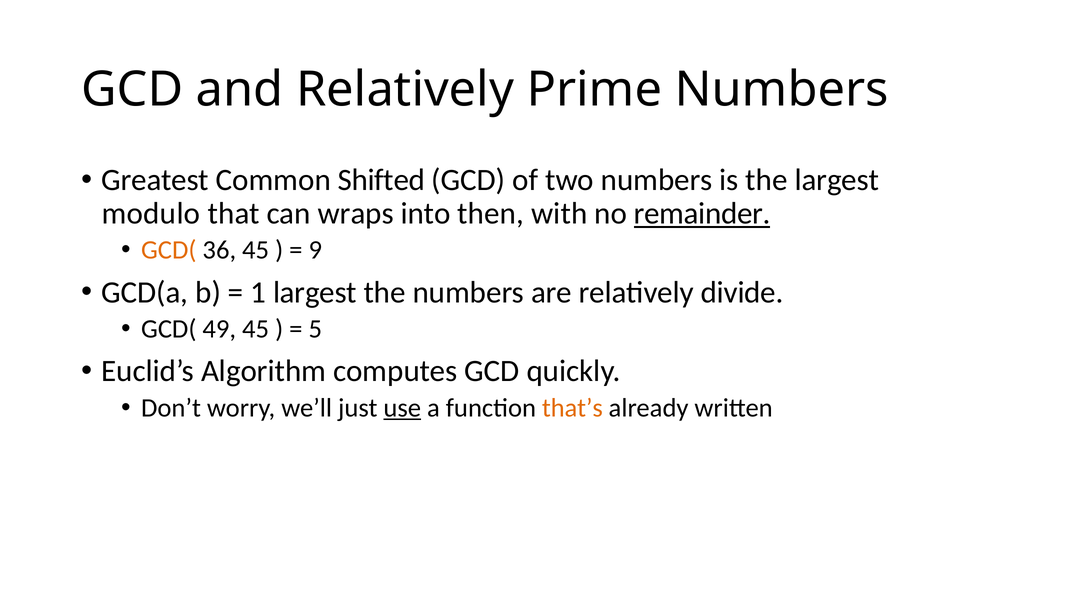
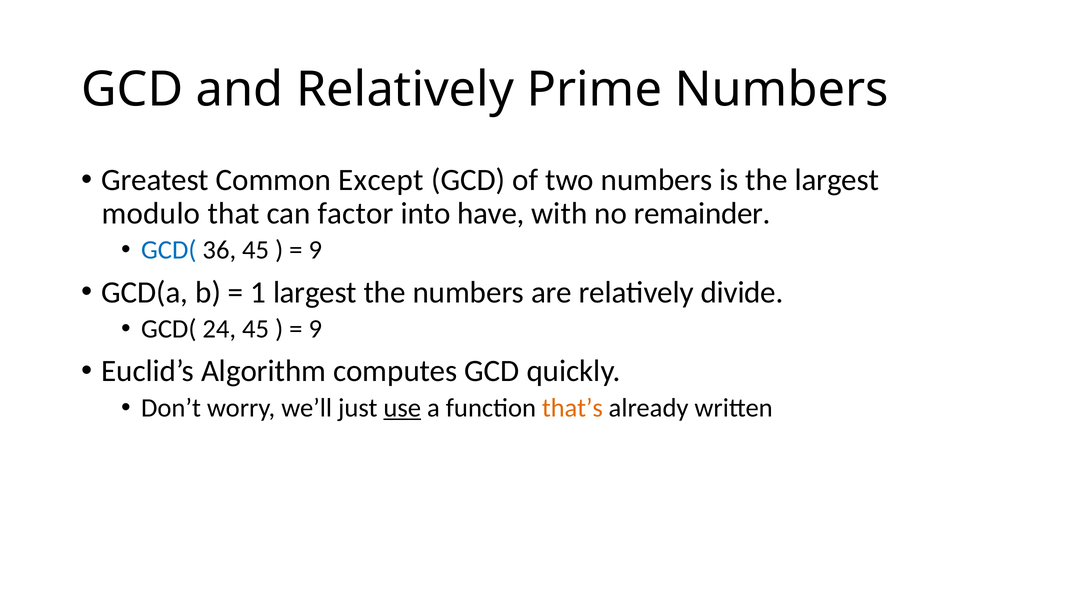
Shifted: Shifted -> Except (381, 180)
wraps: wraps -> factor (356, 213)
then: then -> have (491, 213)
remainder underline: present -> none (702, 213)
GCD( colour: orange -> blue (169, 250)
49: 49 -> 24 (219, 329)
5: 5 -> 9 (315, 329)
